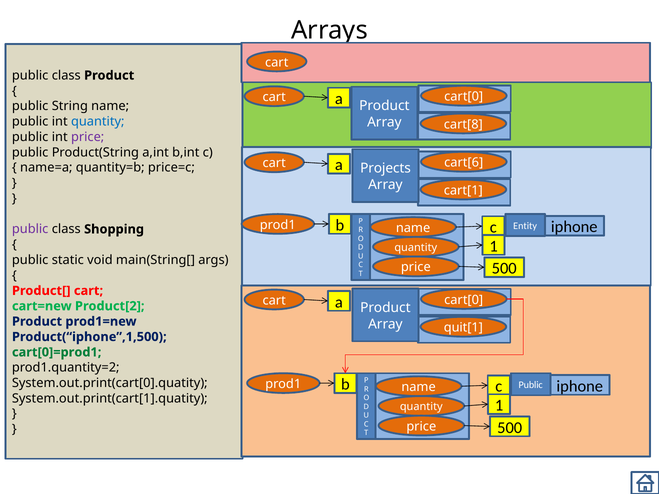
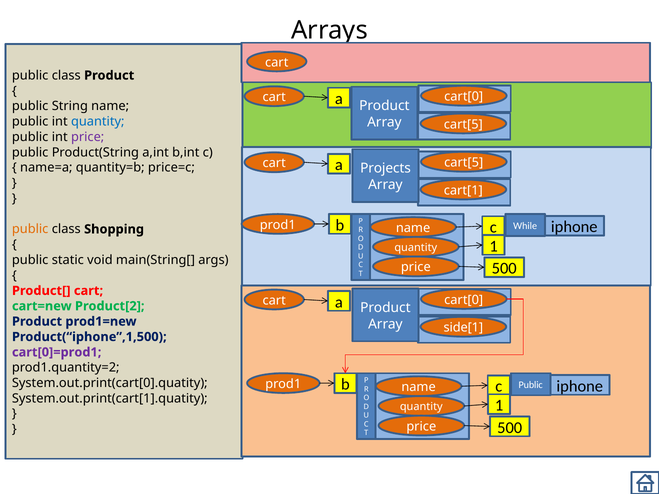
cart[8: cart[8 -> cart[5 (463, 124)
a cart[6: cart[6 -> cart[5 (464, 163)
Entity: Entity -> While (525, 226)
public colour: purple -> orange (30, 229)
quit[1: quit[1 -> side[1 (463, 328)
cart[0]=prod1 colour: green -> purple (57, 352)
